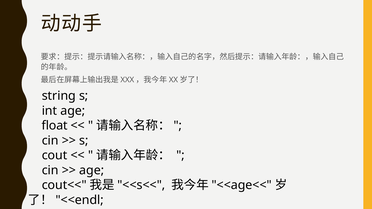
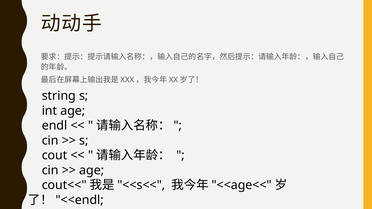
float: float -> endl (55, 126)
